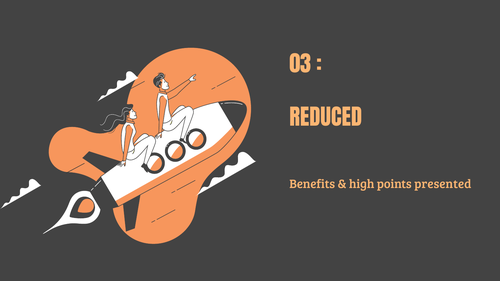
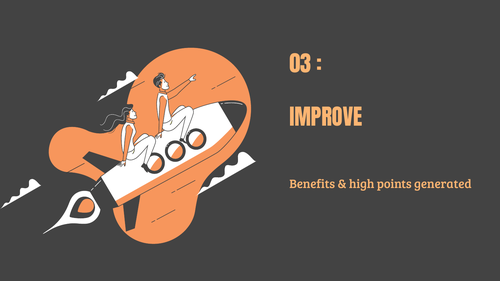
REDUCED: REDUCED -> IMPROVE (326, 119)
presented: presented -> generated (443, 184)
